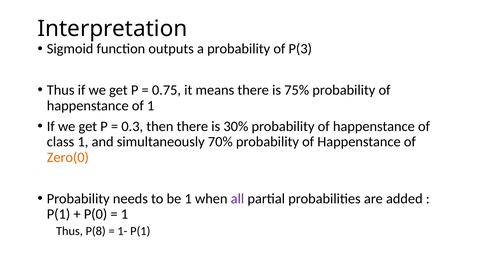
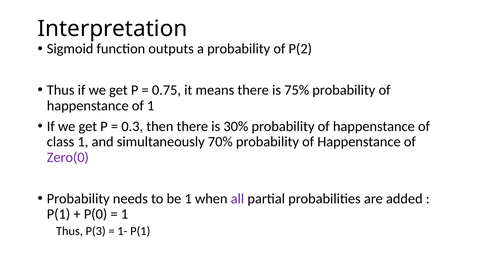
P(3: P(3 -> P(2 (300, 49)
Zero(0 colour: orange -> purple (68, 157)
P(8: P(8 -> P(3 (96, 231)
